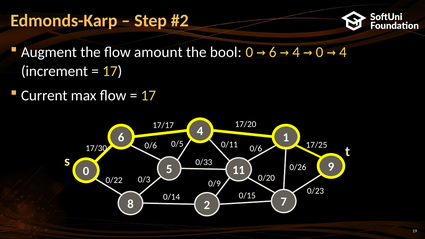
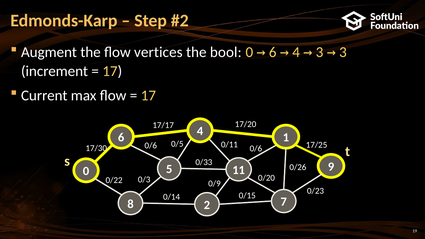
amount: amount -> vertices (158, 52)
0: 0 -> 3 (320, 52)
4: 4 -> 3 (343, 52)
